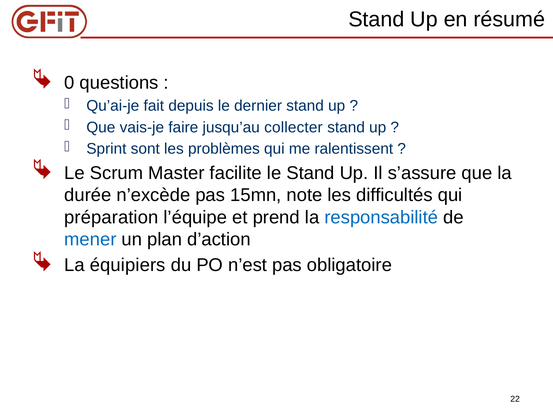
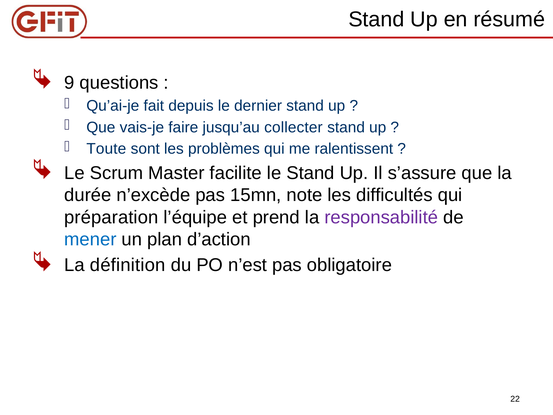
0: 0 -> 9 (69, 83)
Sprint: Sprint -> Toute (106, 149)
responsabilité colour: blue -> purple (381, 217)
équipiers: équipiers -> définition (128, 265)
